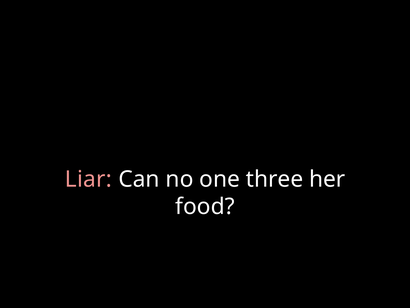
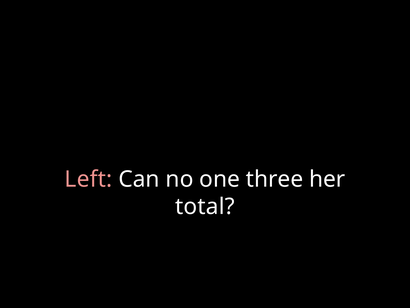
Liar: Liar -> Left (88, 179)
food: food -> total (205, 206)
